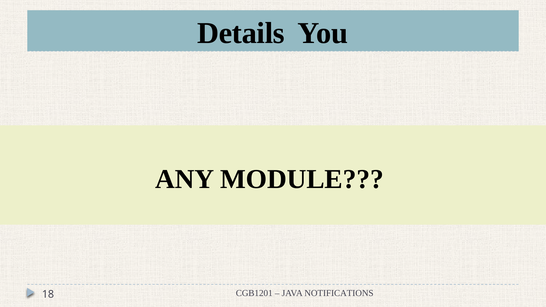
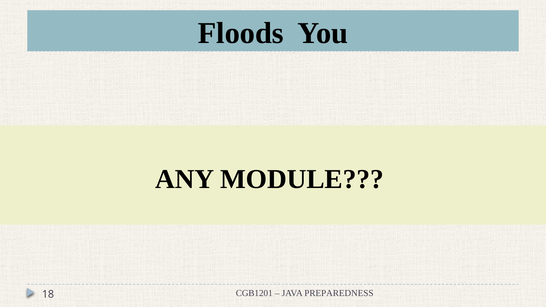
Details: Details -> Floods (241, 33)
NOTIFICATIONS: NOTIFICATIONS -> PREPAREDNESS (339, 293)
